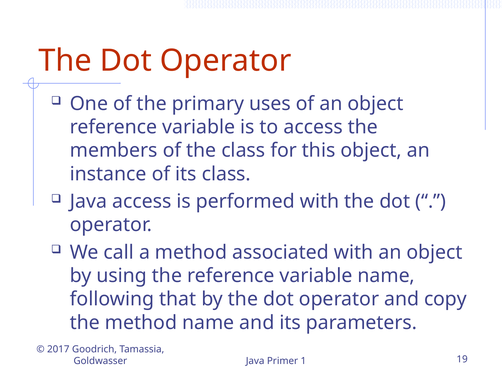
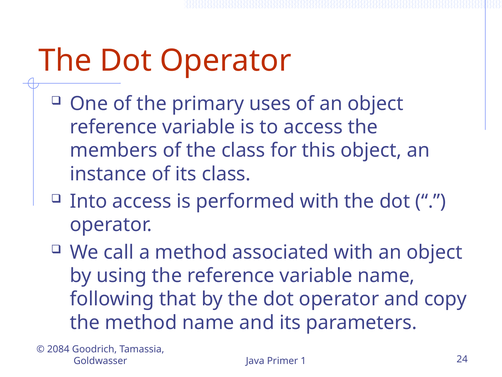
Java: Java -> Into (89, 201)
2017: 2017 -> 2084 (58, 349)
19: 19 -> 24 (462, 359)
